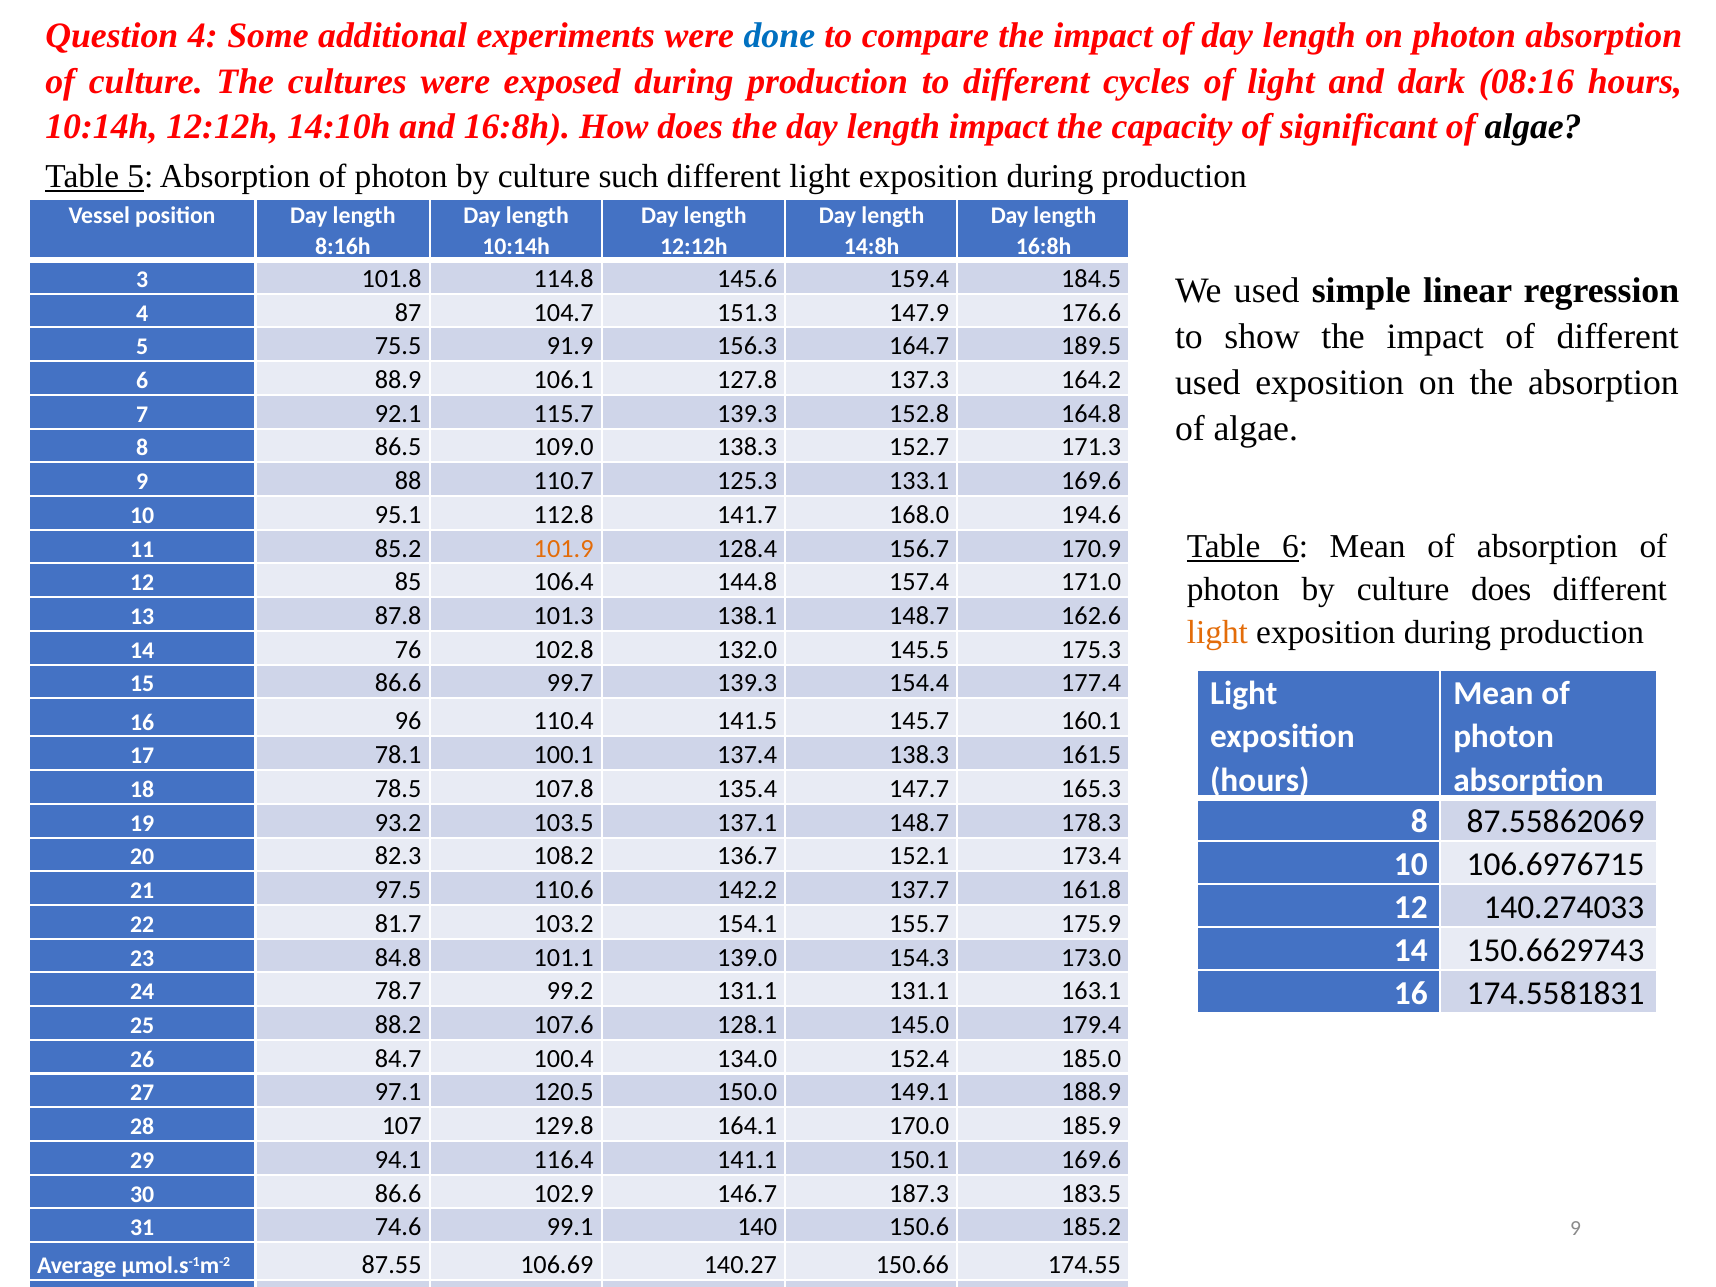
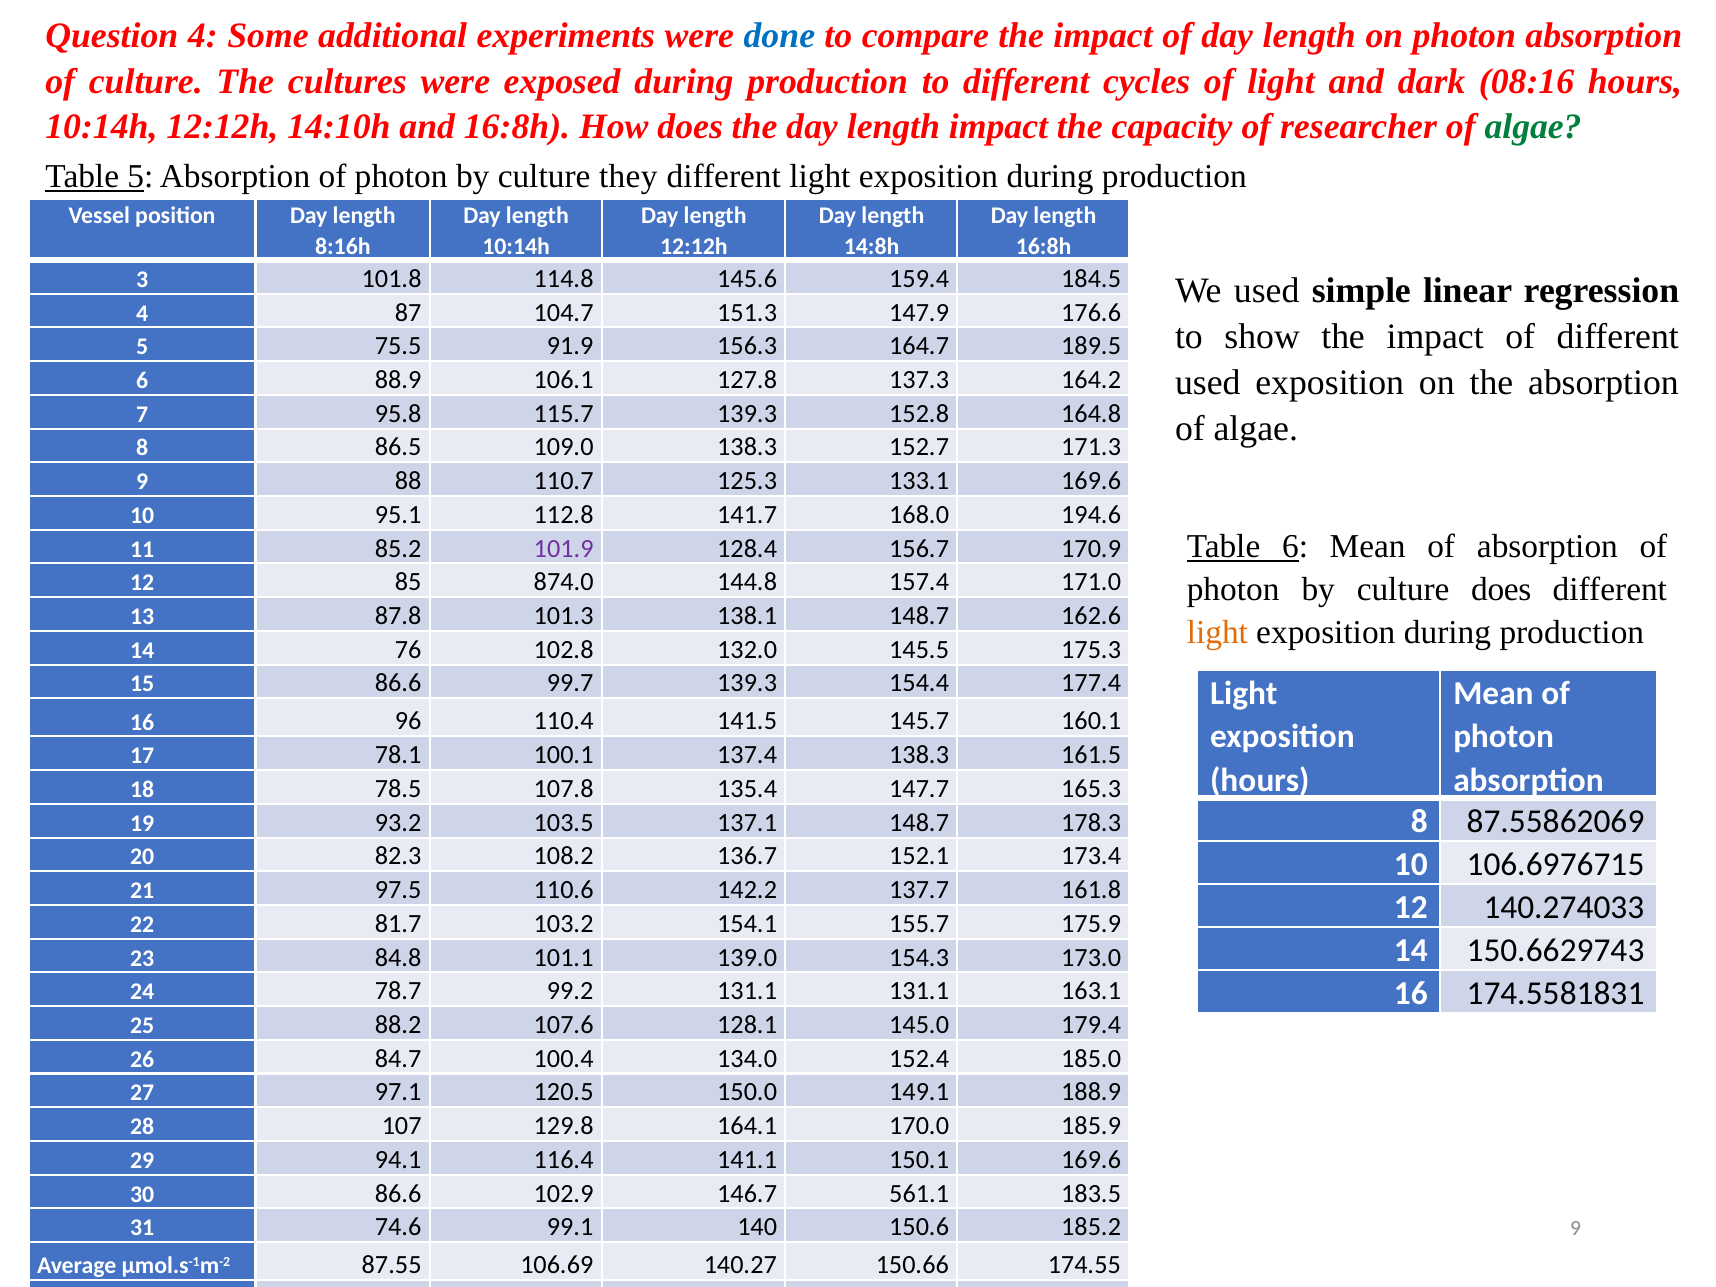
significant: significant -> researcher (1358, 127)
algae colour: black -> green (1533, 127)
such: such -> they (628, 177)
92.1: 92.1 -> 95.8 (398, 414)
101.9 colour: orange -> purple (564, 548)
106.4: 106.4 -> 874.0 (564, 582)
187.3: 187.3 -> 561.1 (919, 1193)
